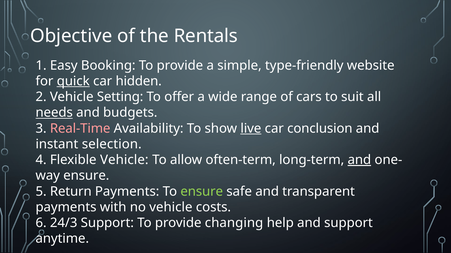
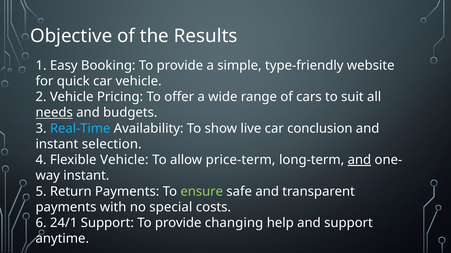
Rentals: Rentals -> Results (206, 36)
quick underline: present -> none (73, 81)
car hidden: hidden -> vehicle (139, 81)
Setting: Setting -> Pricing (120, 97)
Real-Time colour: pink -> light blue (80, 129)
live underline: present -> none (251, 129)
often-term: often-term -> price-term (241, 160)
ensure: ensure -> instant (86, 176)
no vehicle: vehicle -> special (171, 208)
24/3: 24/3 -> 24/1 (64, 223)
